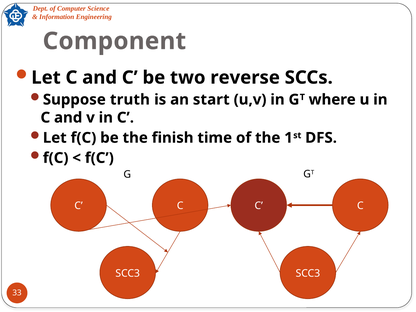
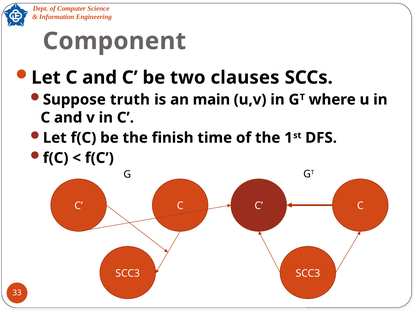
reverse: reverse -> clauses (245, 78)
start: start -> main (211, 100)
